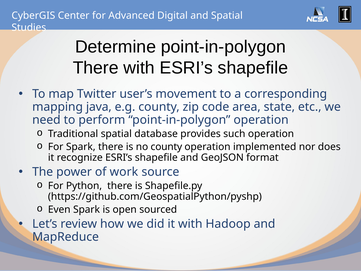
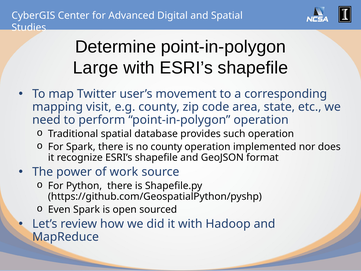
There: There -> Large (96, 68)
java: java -> visit (99, 107)
